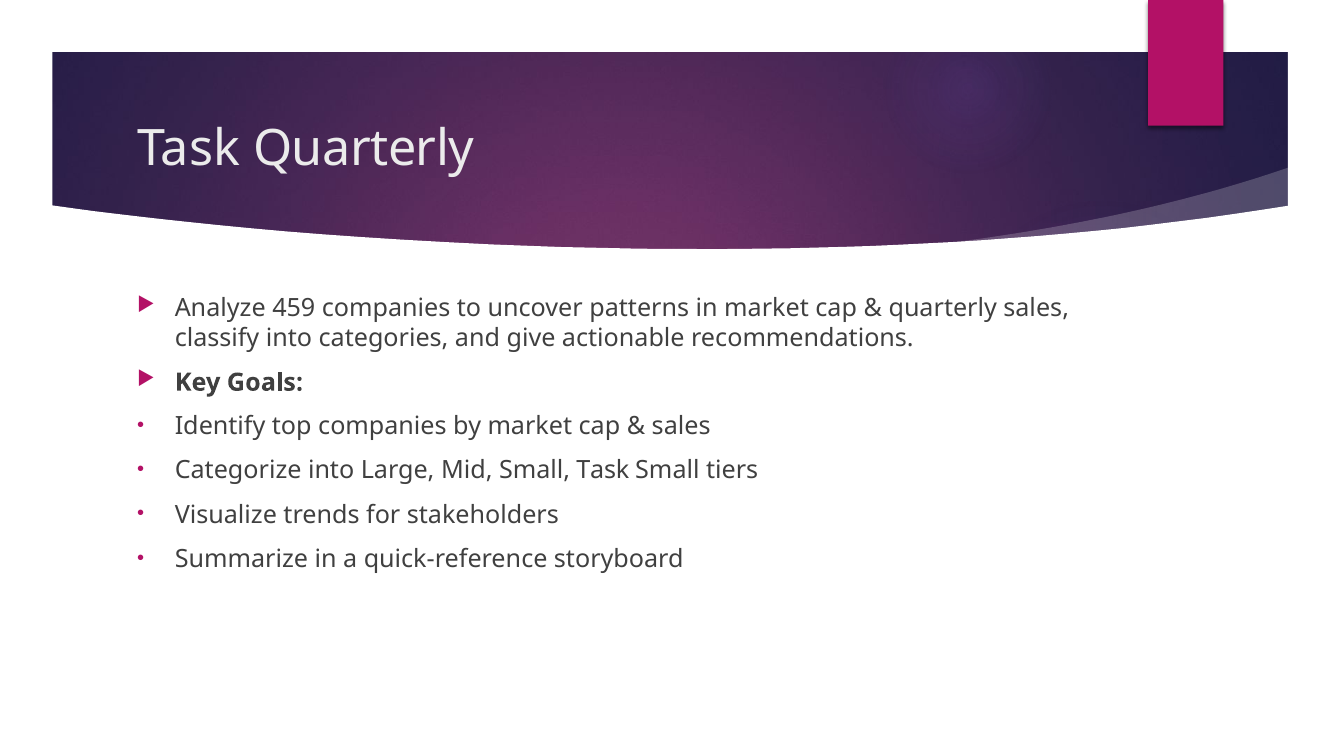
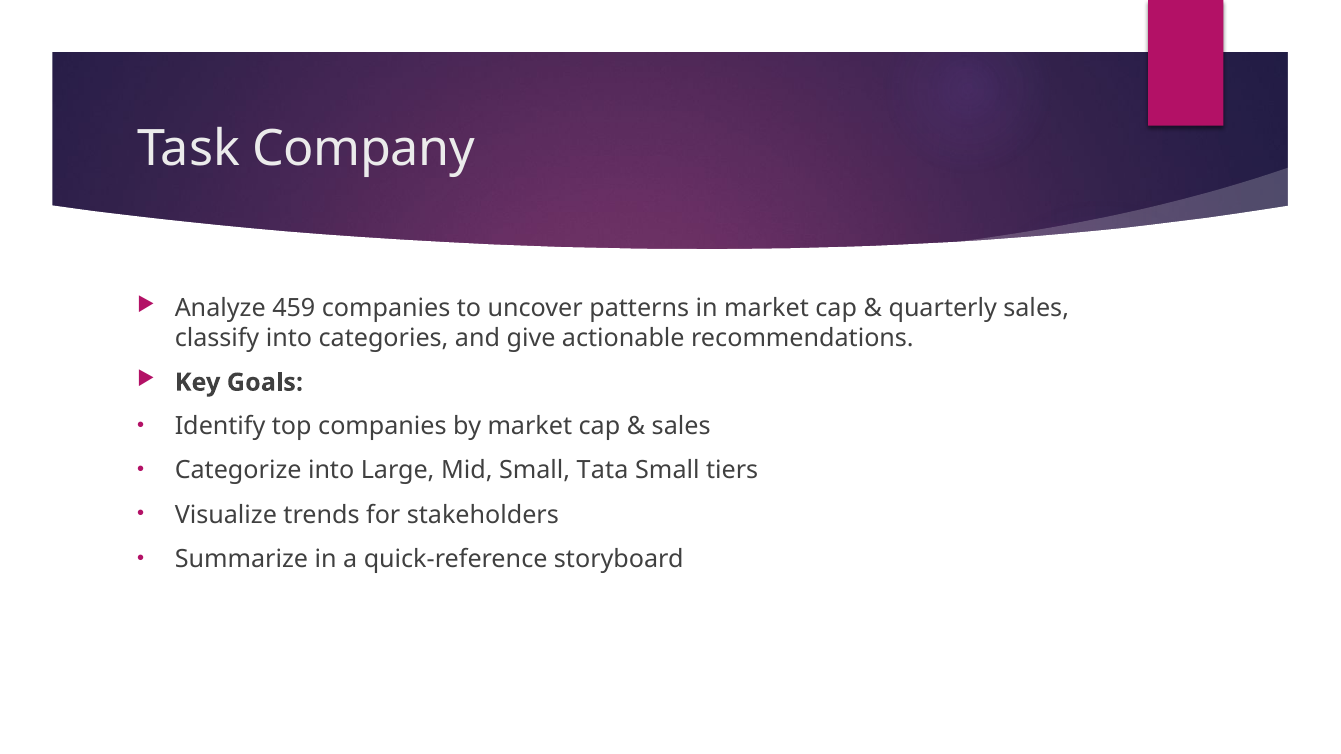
Task Quarterly: Quarterly -> Company (364, 149)
Small Task: Task -> Tata (603, 471)
